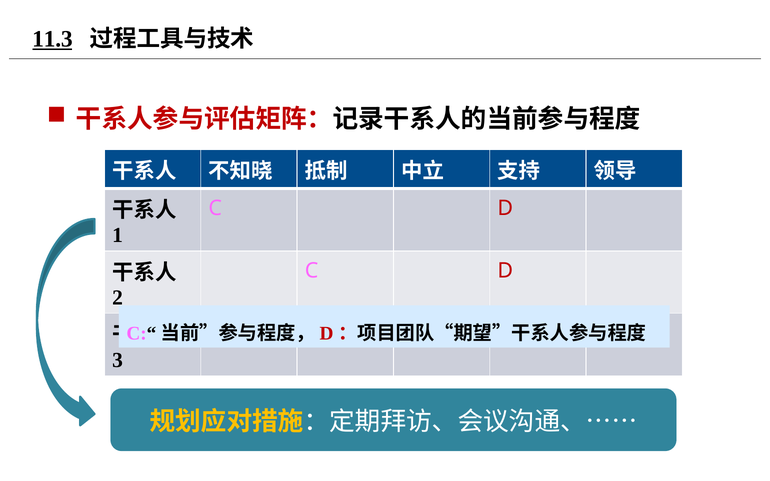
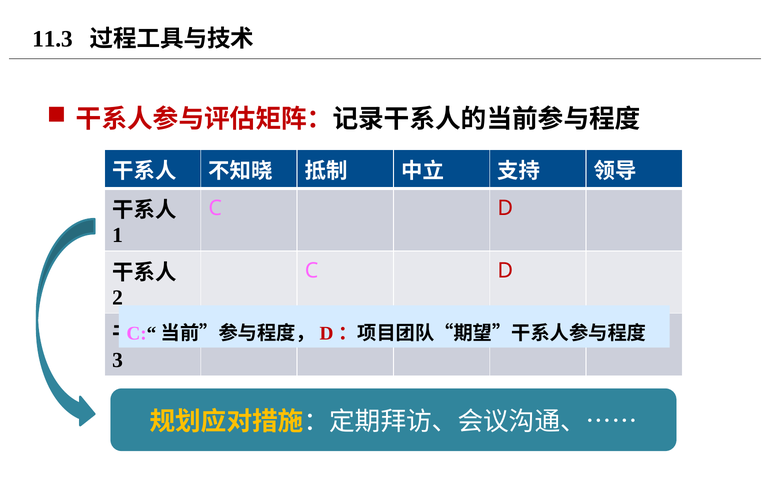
11.3 underline: present -> none (52, 39)
